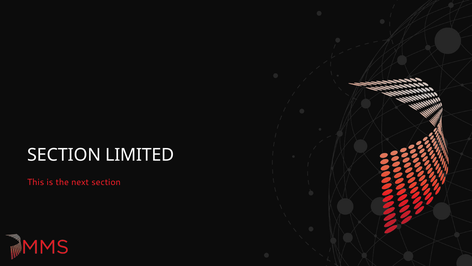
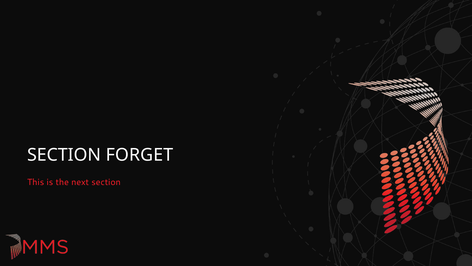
LIMITED: LIMITED -> FORGET (139, 155)
